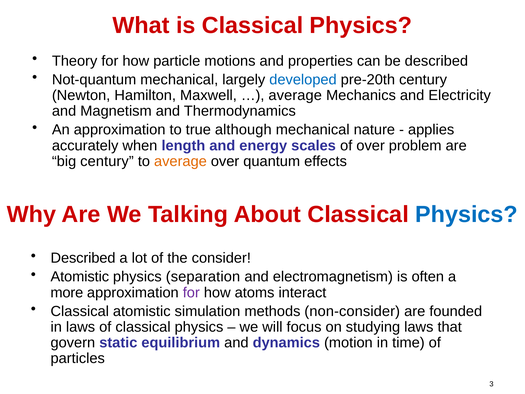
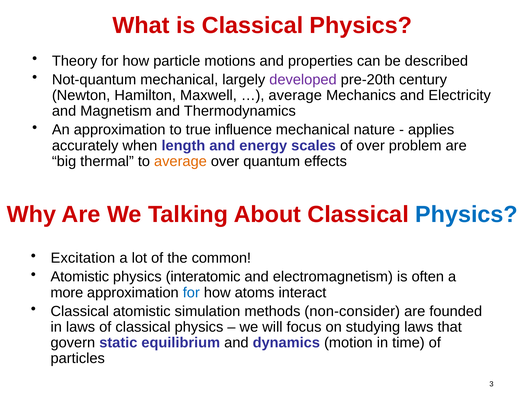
developed colour: blue -> purple (303, 80)
although: although -> influence (243, 130)
big century: century -> thermal (107, 161)
Described: Described -> Excitation (83, 258)
consider: consider -> common (221, 258)
separation: separation -> interatomic (203, 277)
for colour: purple -> blue (191, 292)
